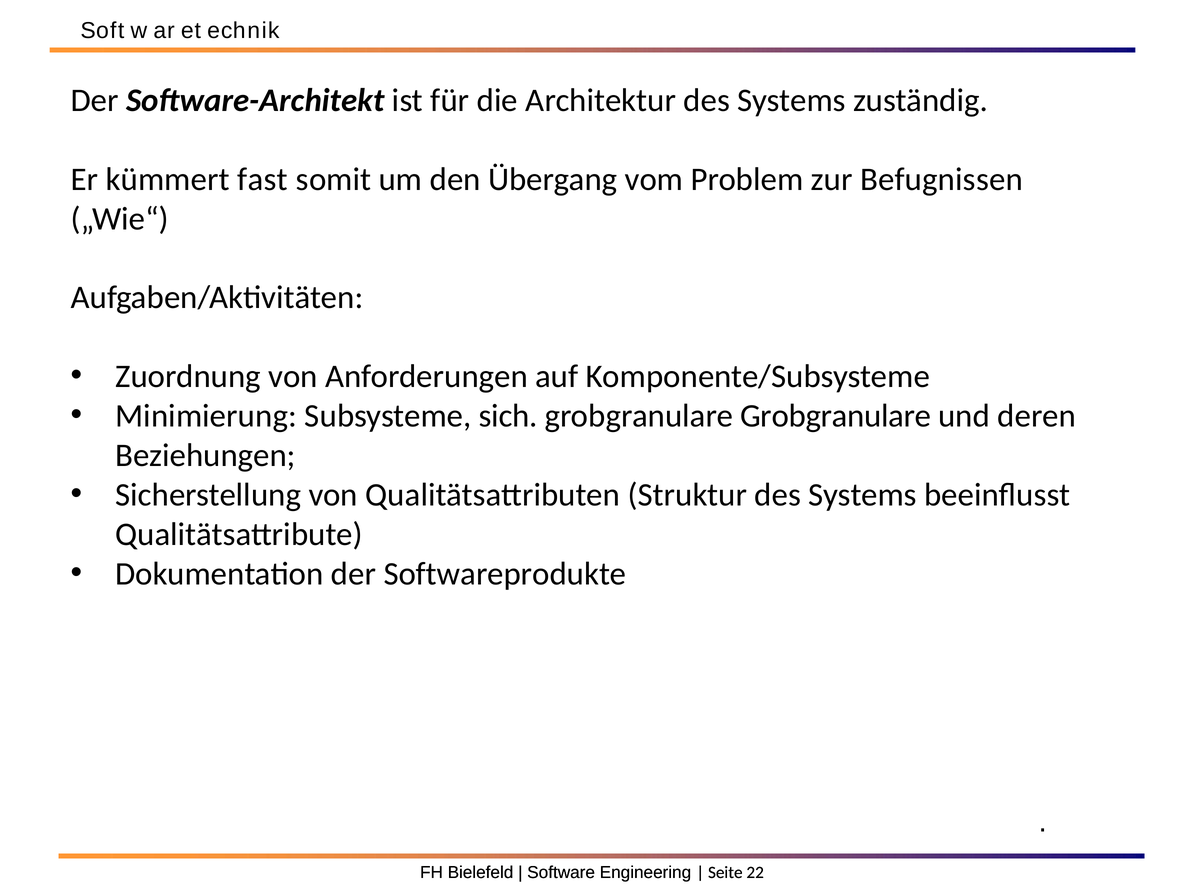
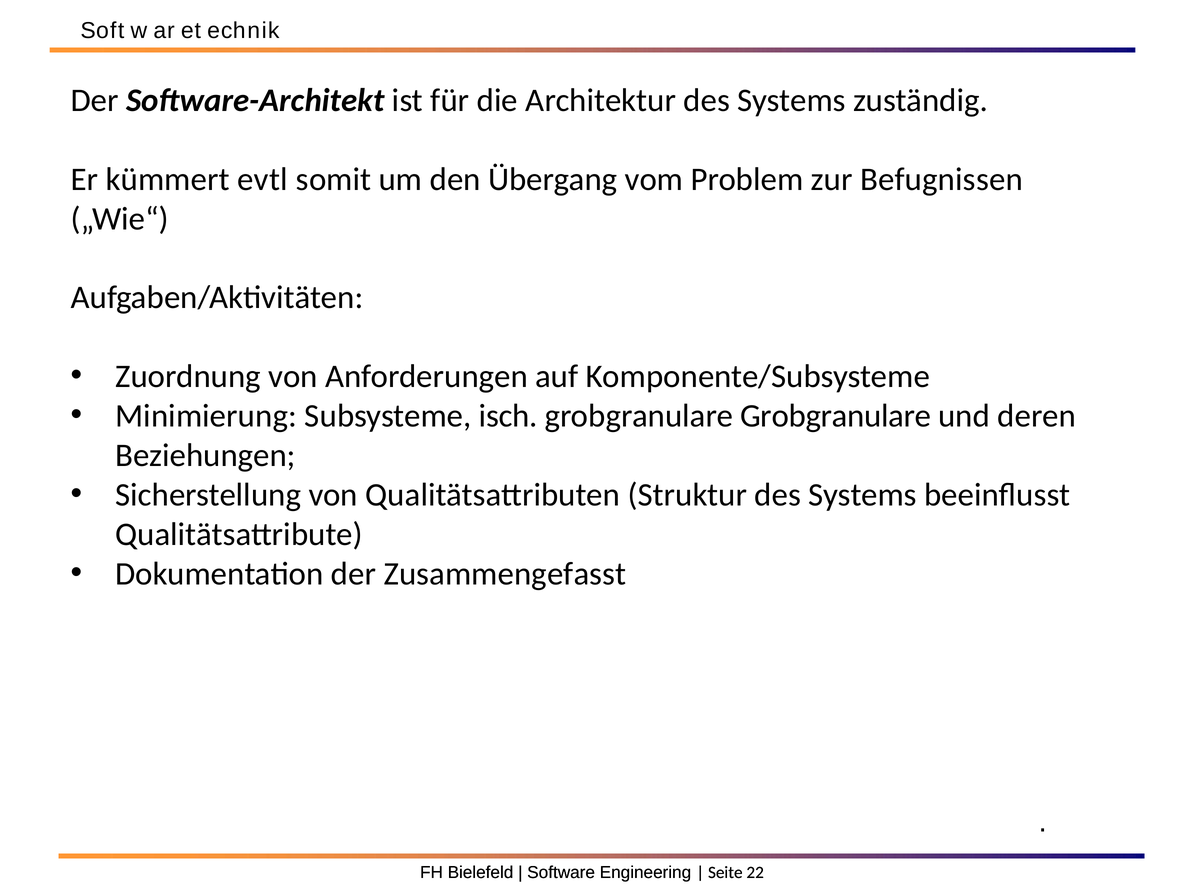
fast: fast -> evtl (263, 179)
sich: sich -> isch (508, 416)
Softwareprodukte: Softwareprodukte -> Zusammengefasst (505, 574)
